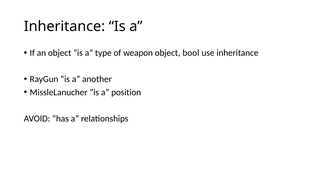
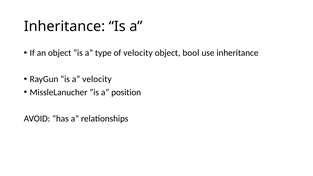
of weapon: weapon -> velocity (138, 53)
a another: another -> velocity (97, 79)
